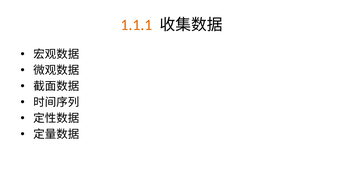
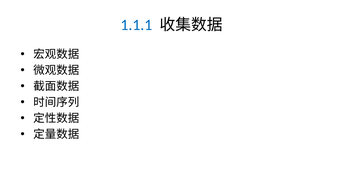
1.1.1 colour: orange -> blue (136, 25)
